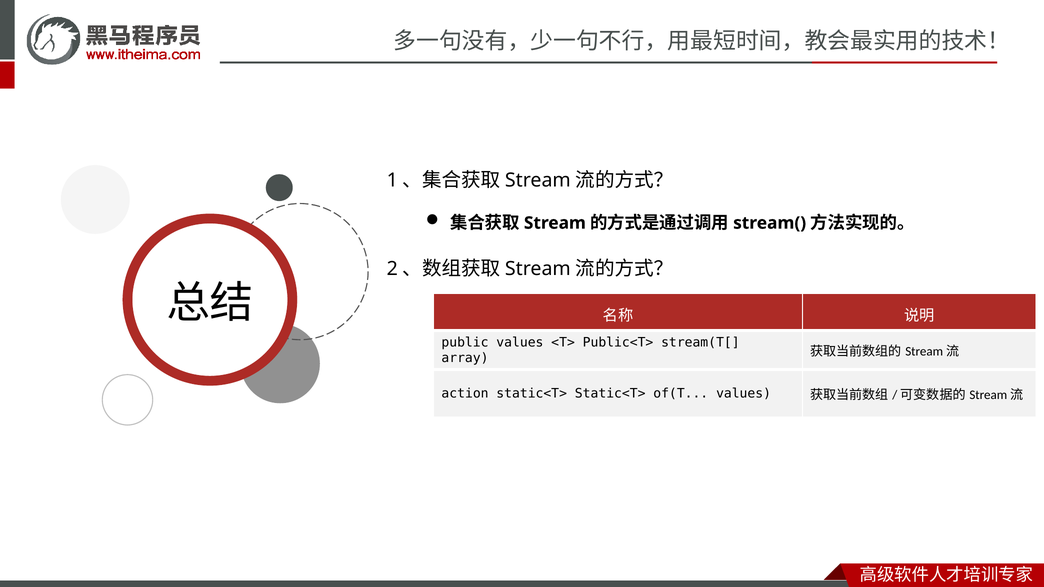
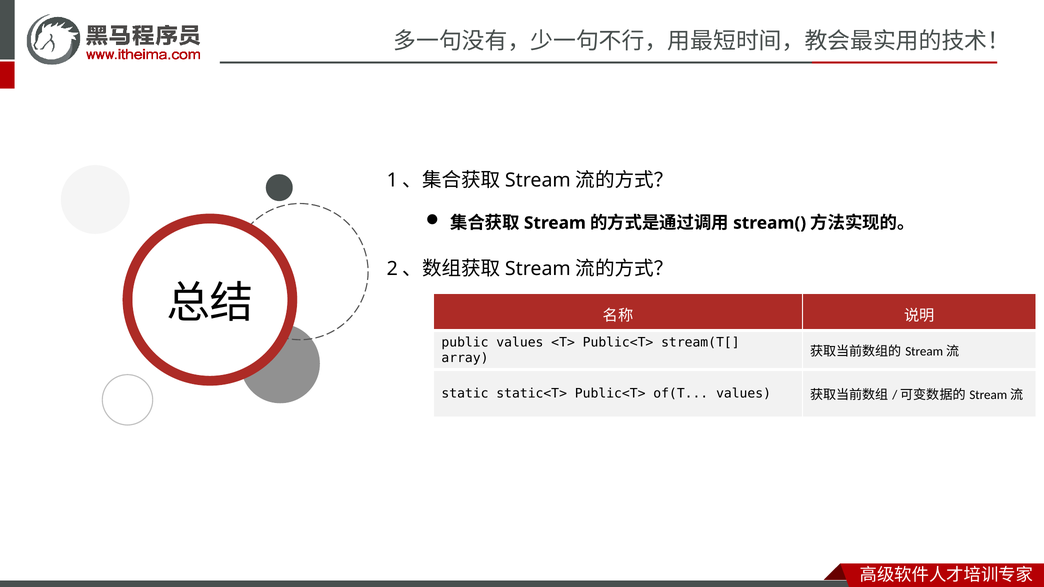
action: action -> static (465, 394)
static<T> Static<T>: Static<T> -> Public<T> (610, 394)
